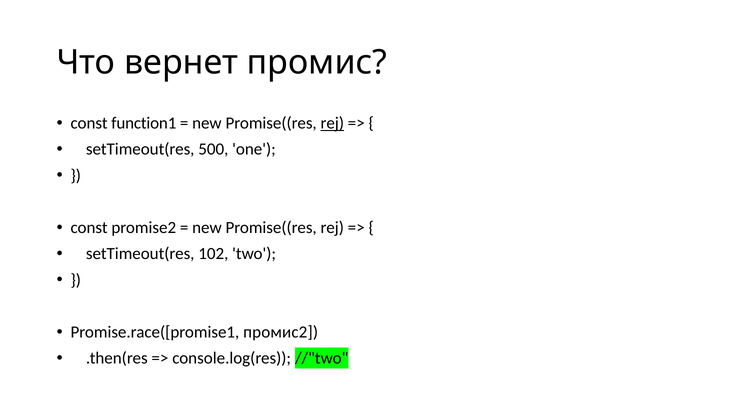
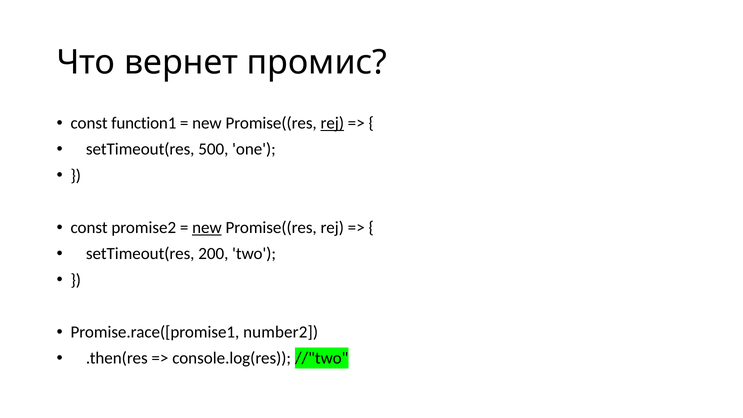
new underline: none -> present (207, 228)
102: 102 -> 200 (213, 254)
промис2: промис2 -> number2 (281, 332)
